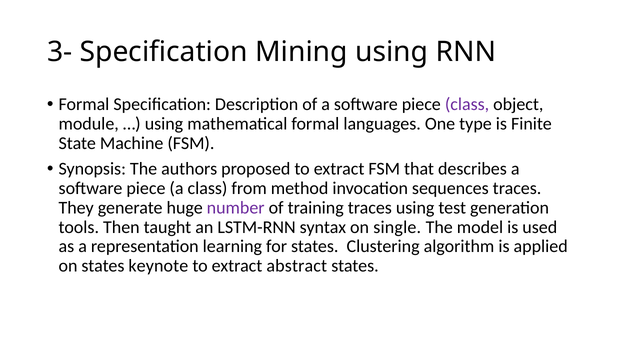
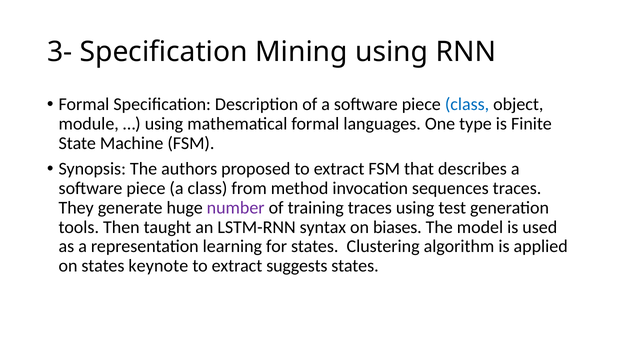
class colour: purple -> blue (467, 104)
single: single -> biases (397, 227)
abstract: abstract -> suggests (297, 266)
